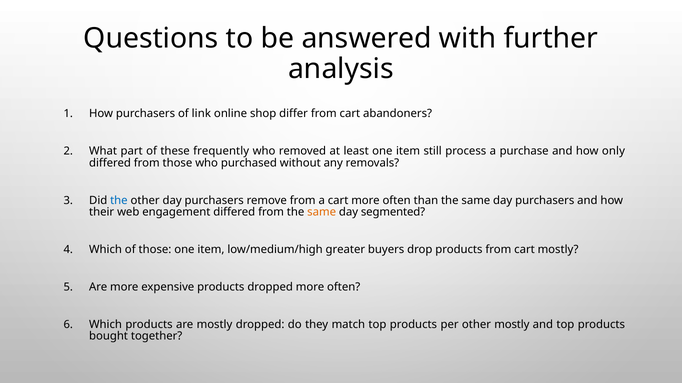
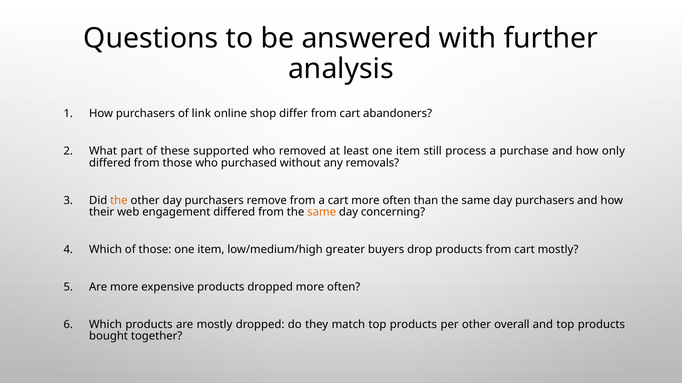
frequently: frequently -> supported (221, 151)
the colour: blue -> orange (119, 201)
segmented: segmented -> concerning (393, 212)
other mostly: mostly -> overall (512, 325)
